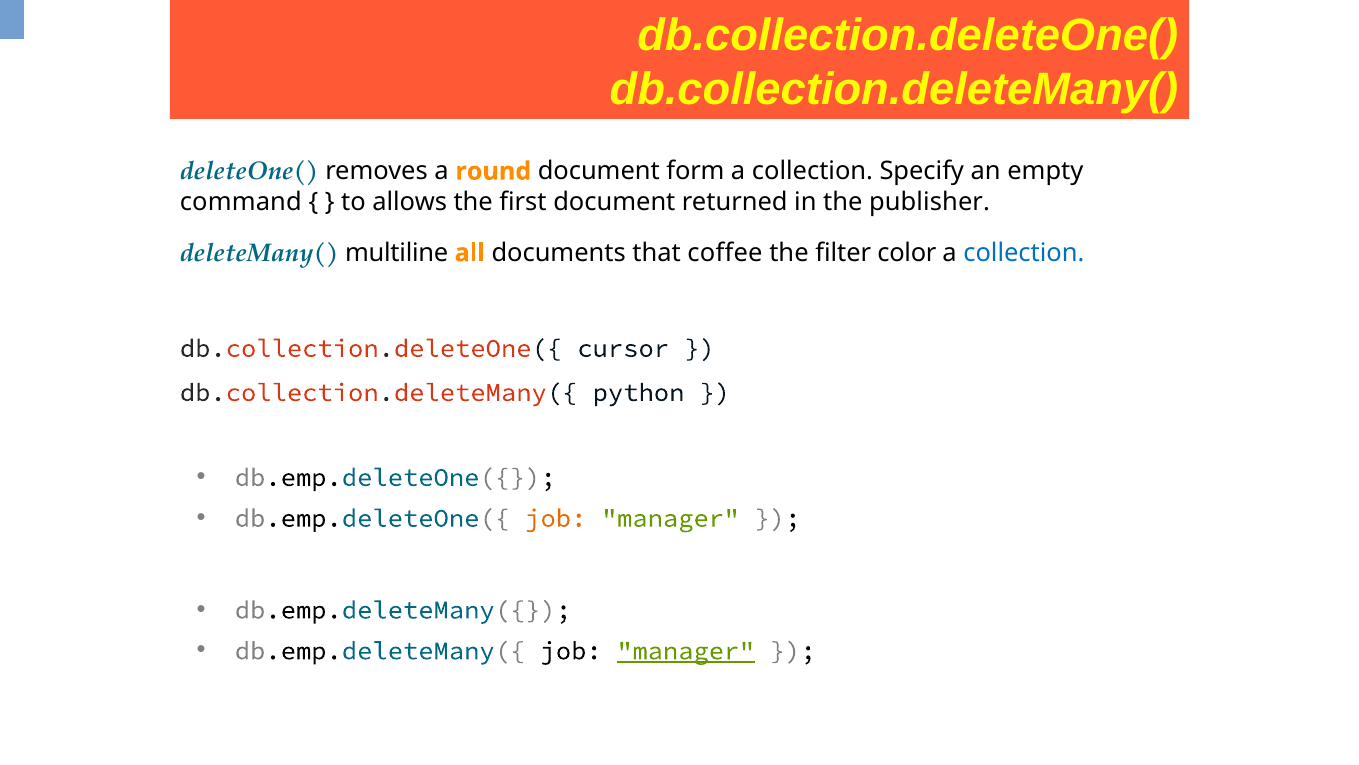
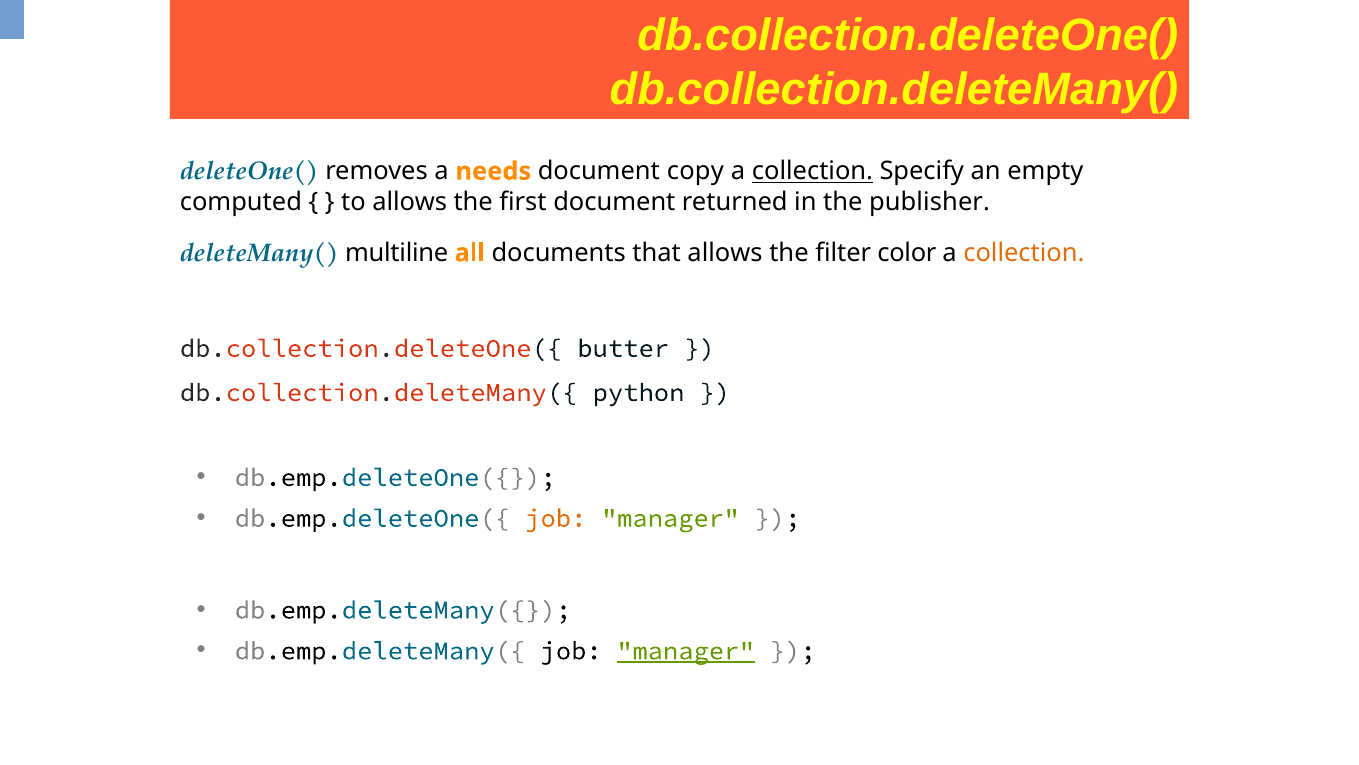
round: round -> needs (493, 171)
form: form -> copy (695, 171)
collection underline: none -> present (812, 171)
command: command -> computed (241, 202)
that coffee: coffee -> allows (725, 253)
collection colour: blue -> orange (1024, 253)
cursor: cursor -> butter (623, 348)
